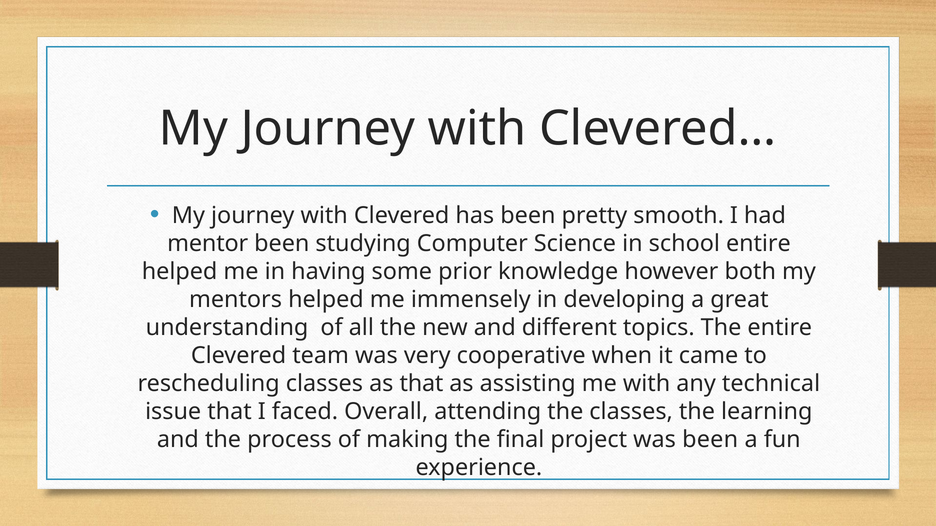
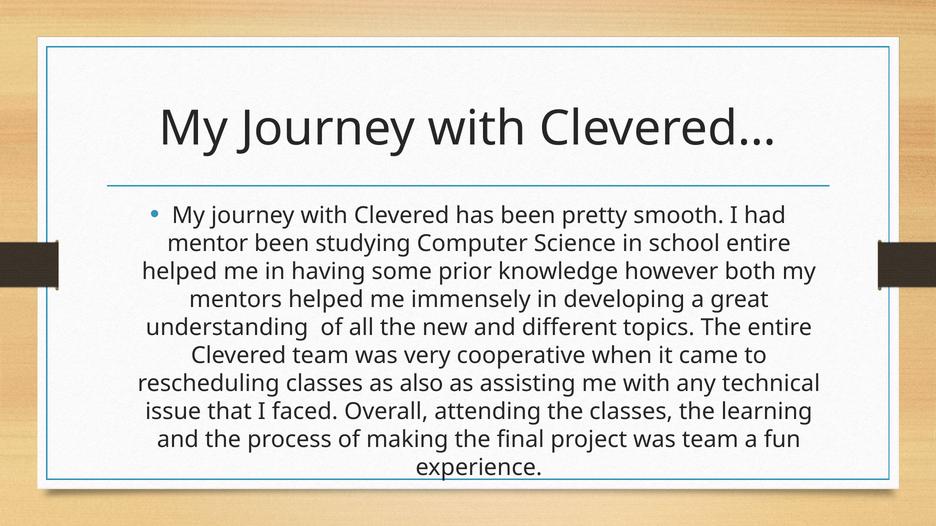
as that: that -> also (421, 384)
was been: been -> team (710, 440)
